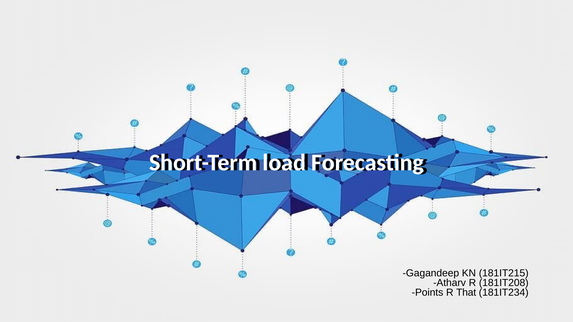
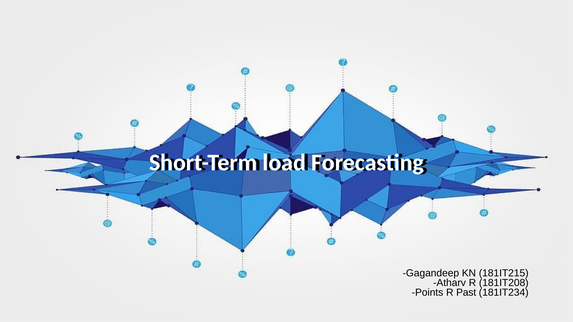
That: That -> Past (466, 293)
